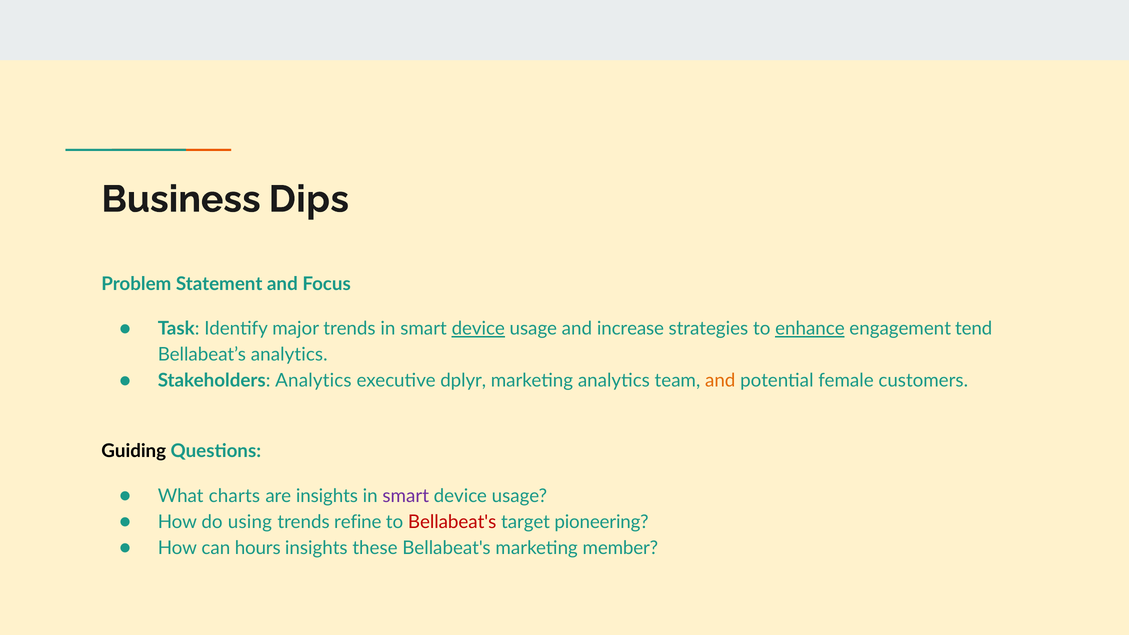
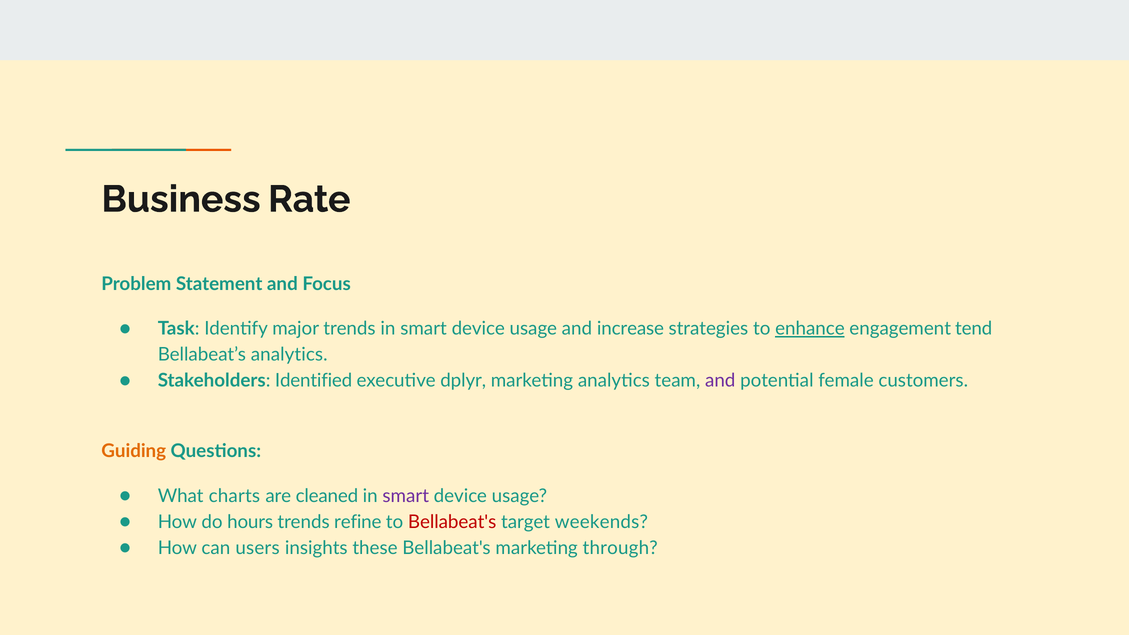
Dips: Dips -> Rate (309, 199)
device underline: present -> none (478, 329)
Stakeholders Analytics: Analytics -> Identified (314, 381)
and colour: orange -> purple (720, 381)
Guiding colour: black -> orange (134, 451)
are insights: insights -> cleaned (327, 496)
using: using -> hours (250, 522)
pioneering: pioneering -> weekends (601, 522)
hours: hours -> users (258, 548)
member: member -> through (620, 548)
